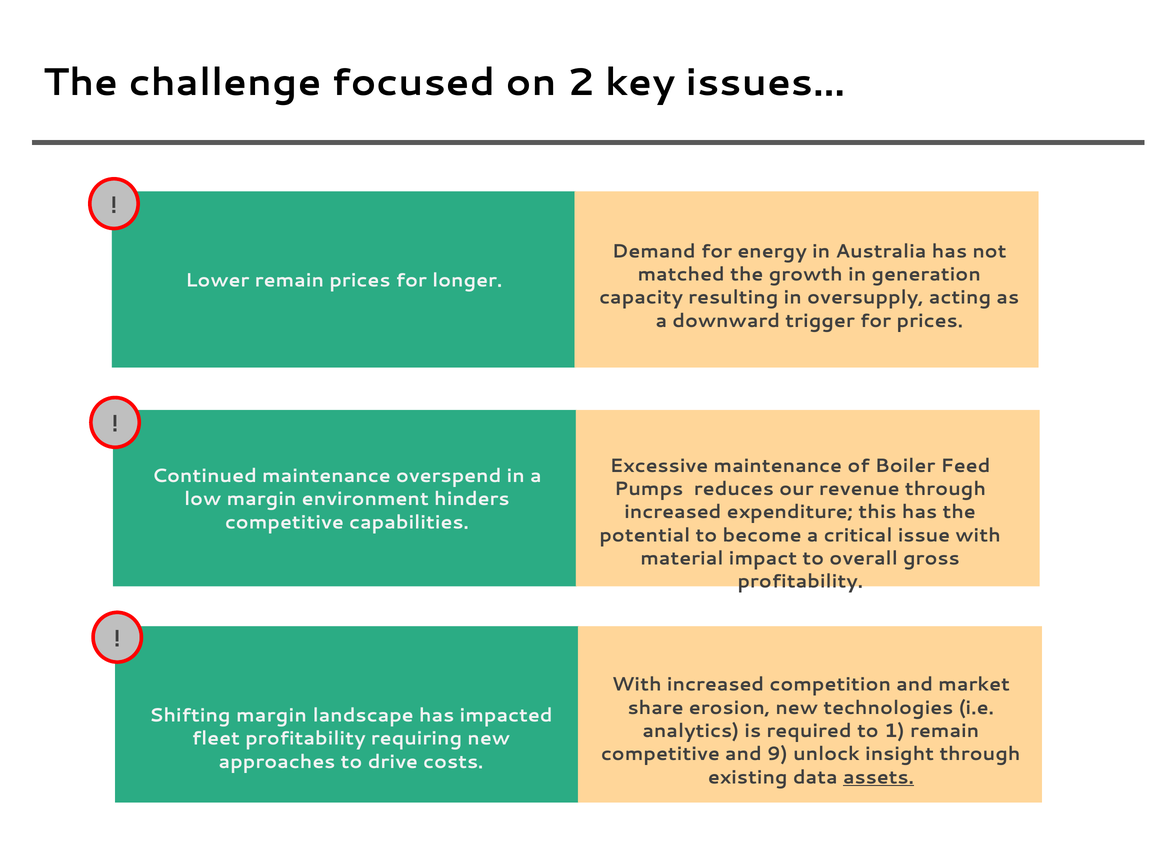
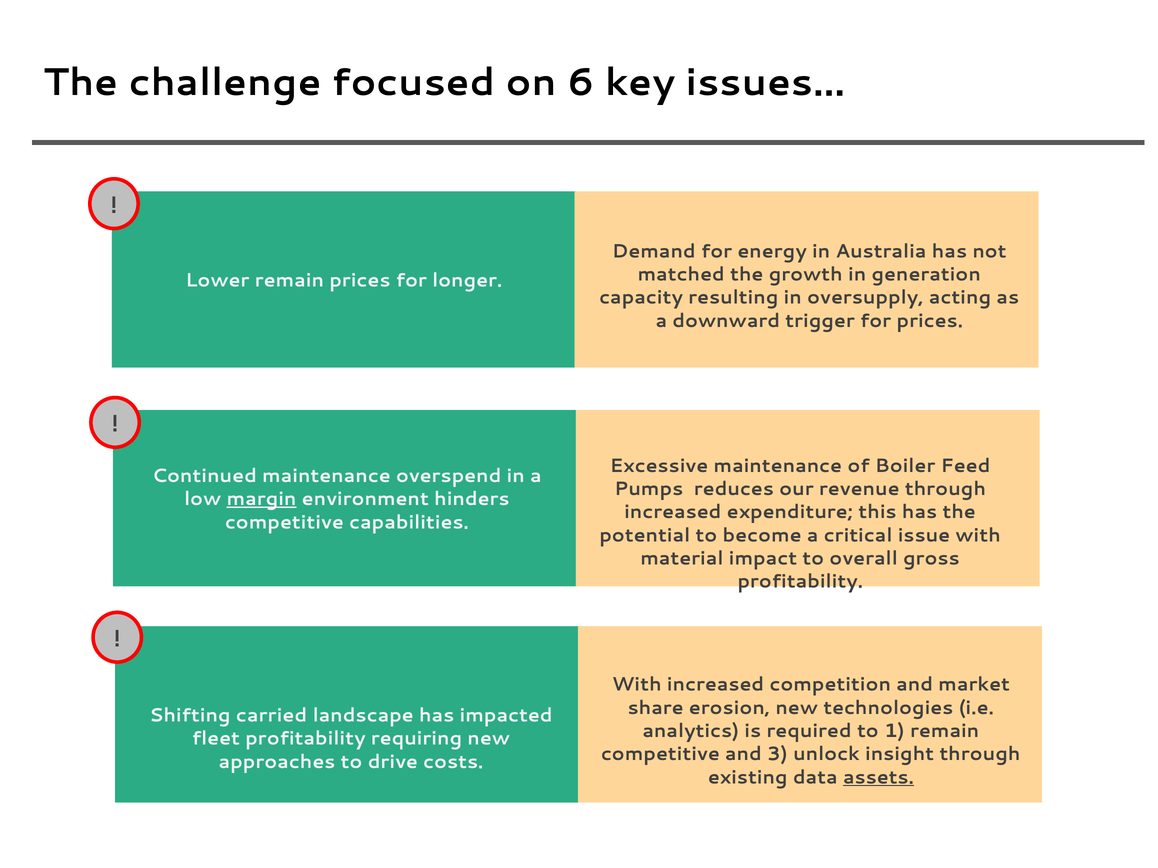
2: 2 -> 6 (581, 83)
margin underline: none -> present (261, 499)
Shifting margin: margin -> carried (271, 716)
9: 9 -> 3 (777, 754)
